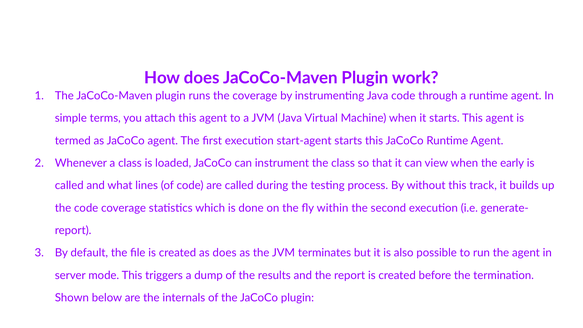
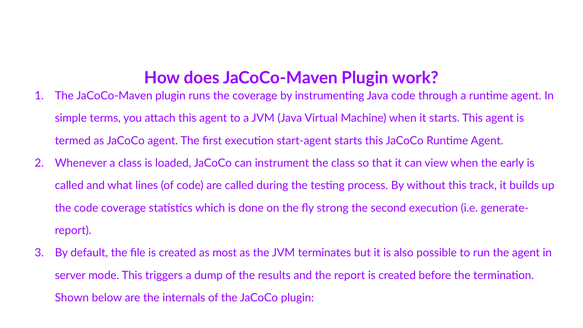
within: within -> strong (333, 208)
as does: does -> most (225, 253)
